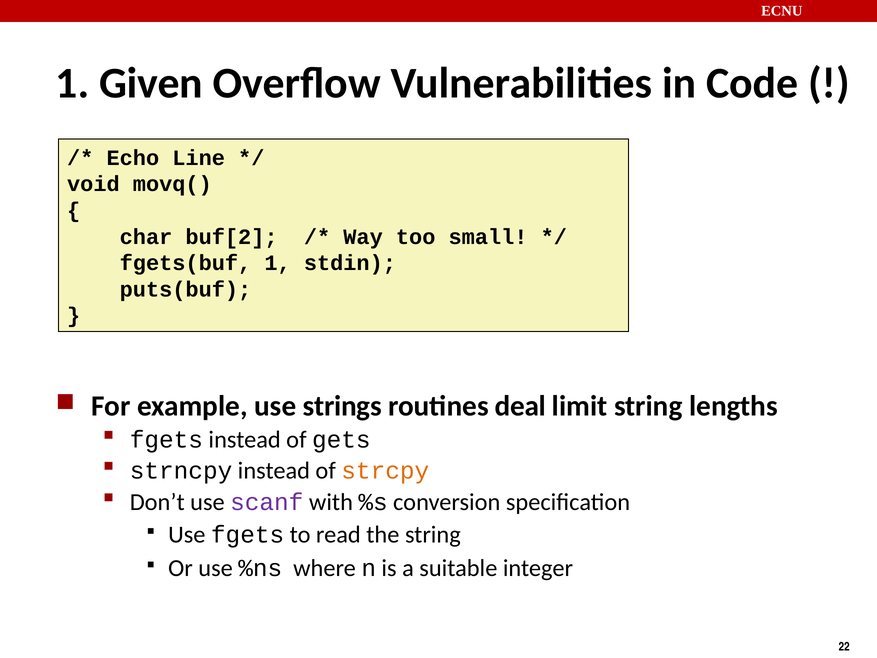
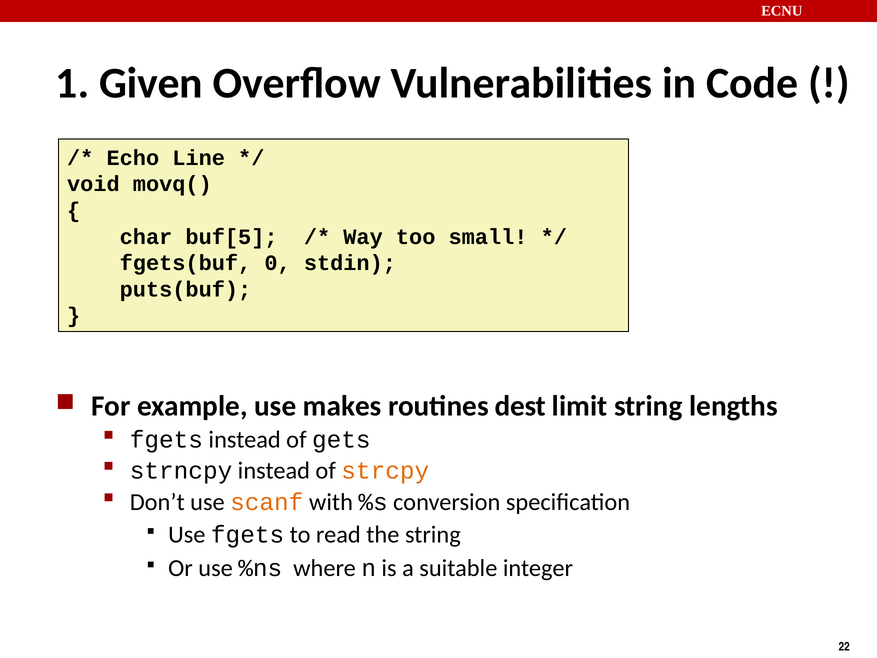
buf[2: buf[2 -> buf[5 (232, 237)
fgets(buf 1: 1 -> 0 (278, 263)
strings: strings -> makes (342, 406)
deal: deal -> dest (520, 406)
scanf colour: purple -> orange (267, 502)
